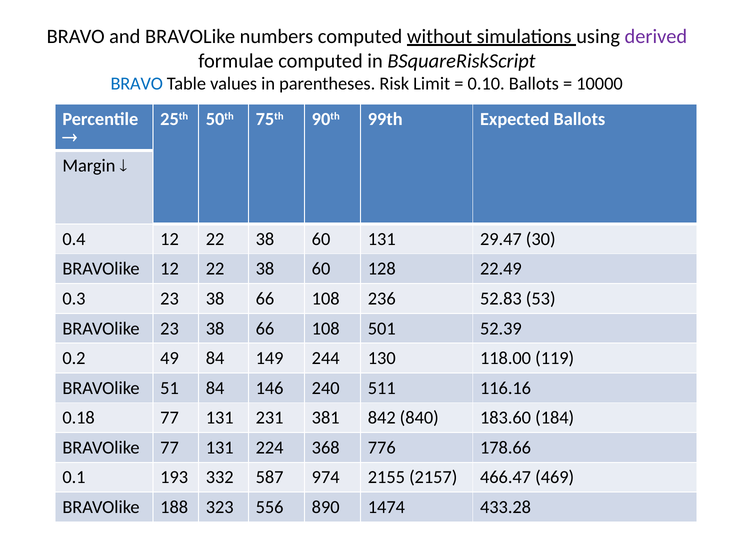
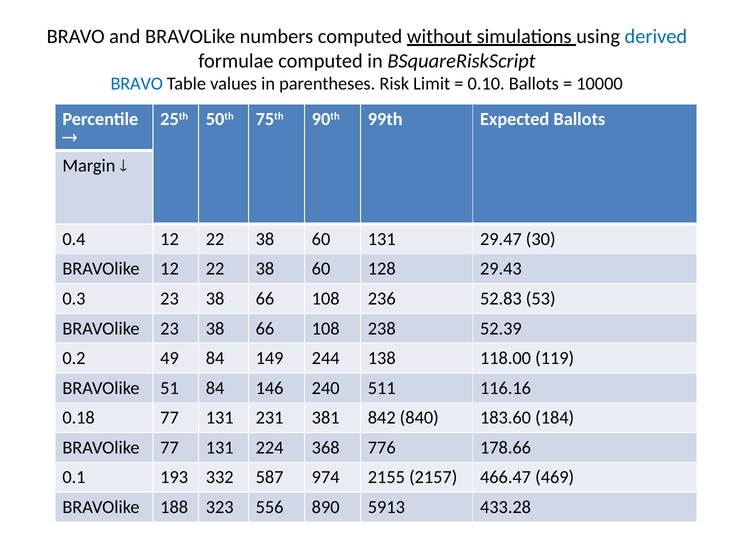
derived colour: purple -> blue (656, 36)
22.49: 22.49 -> 29.43 (501, 269)
501: 501 -> 238 (382, 328)
130: 130 -> 138 (382, 358)
1474: 1474 -> 5913 (386, 507)
